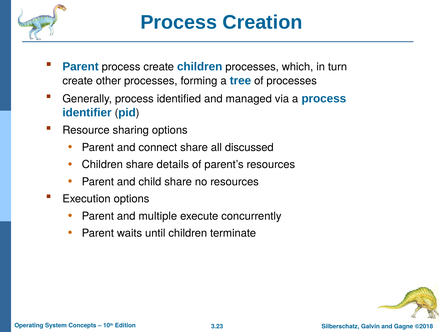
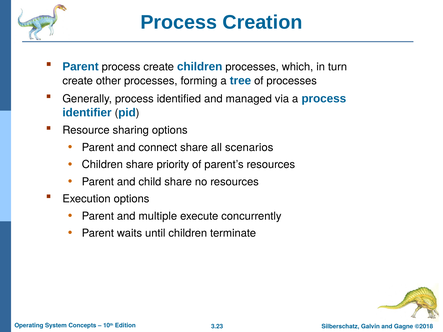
discussed: discussed -> scenarios (249, 148)
details: details -> priority (173, 165)
